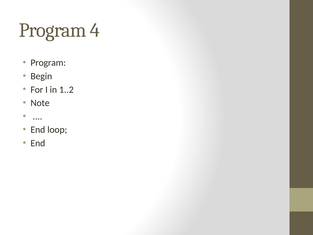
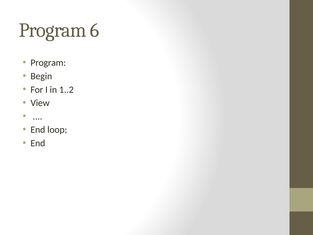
4: 4 -> 6 (95, 30)
Note: Note -> View (40, 103)
